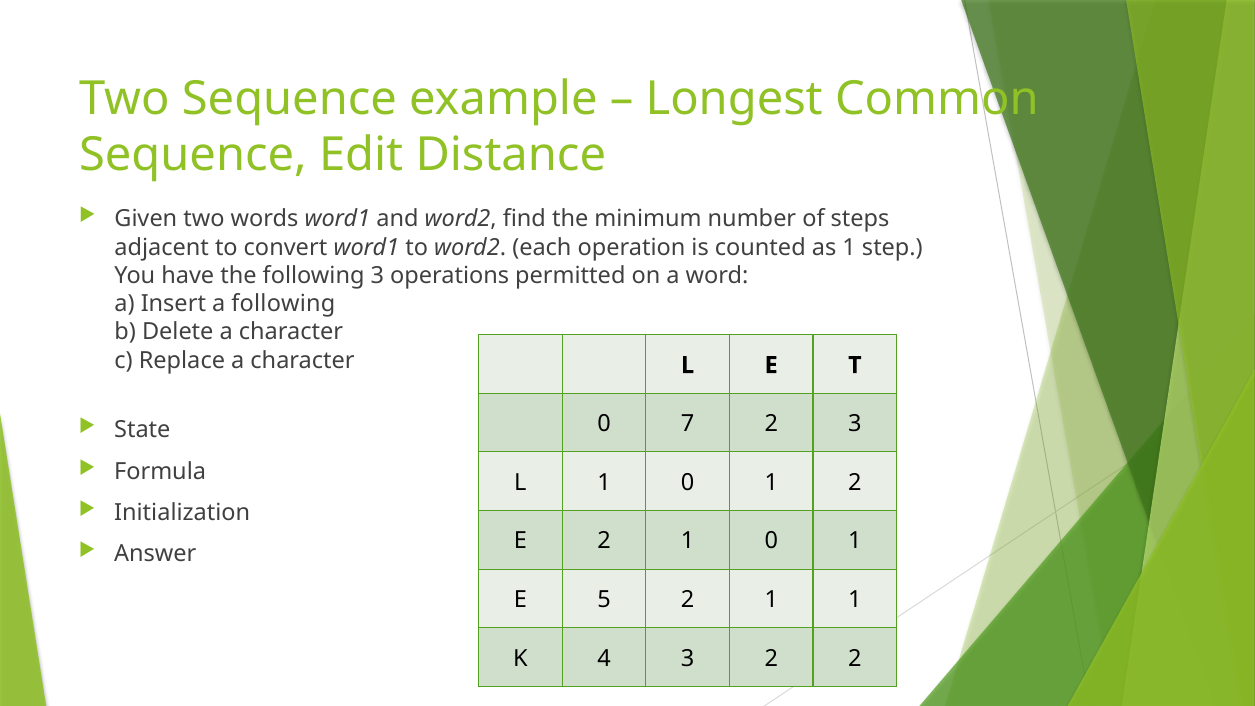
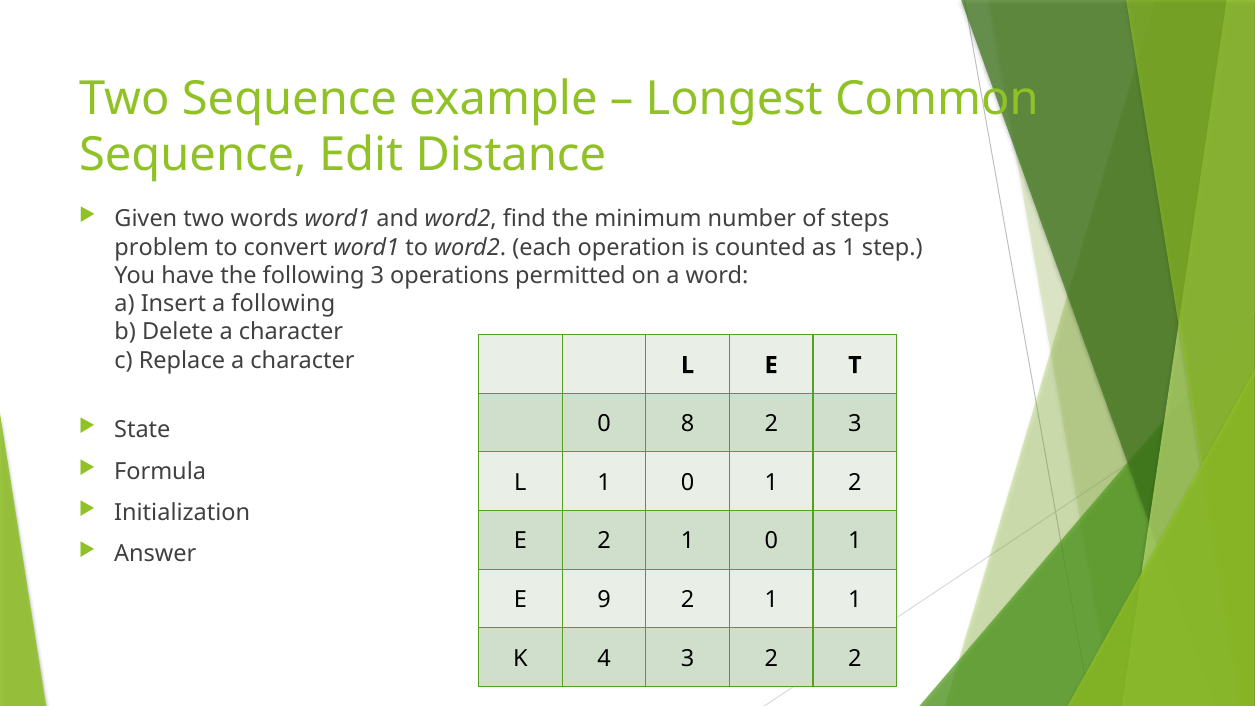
adjacent: adjacent -> problem (162, 247)
7: 7 -> 8 (688, 424)
5: 5 -> 9 (604, 600)
